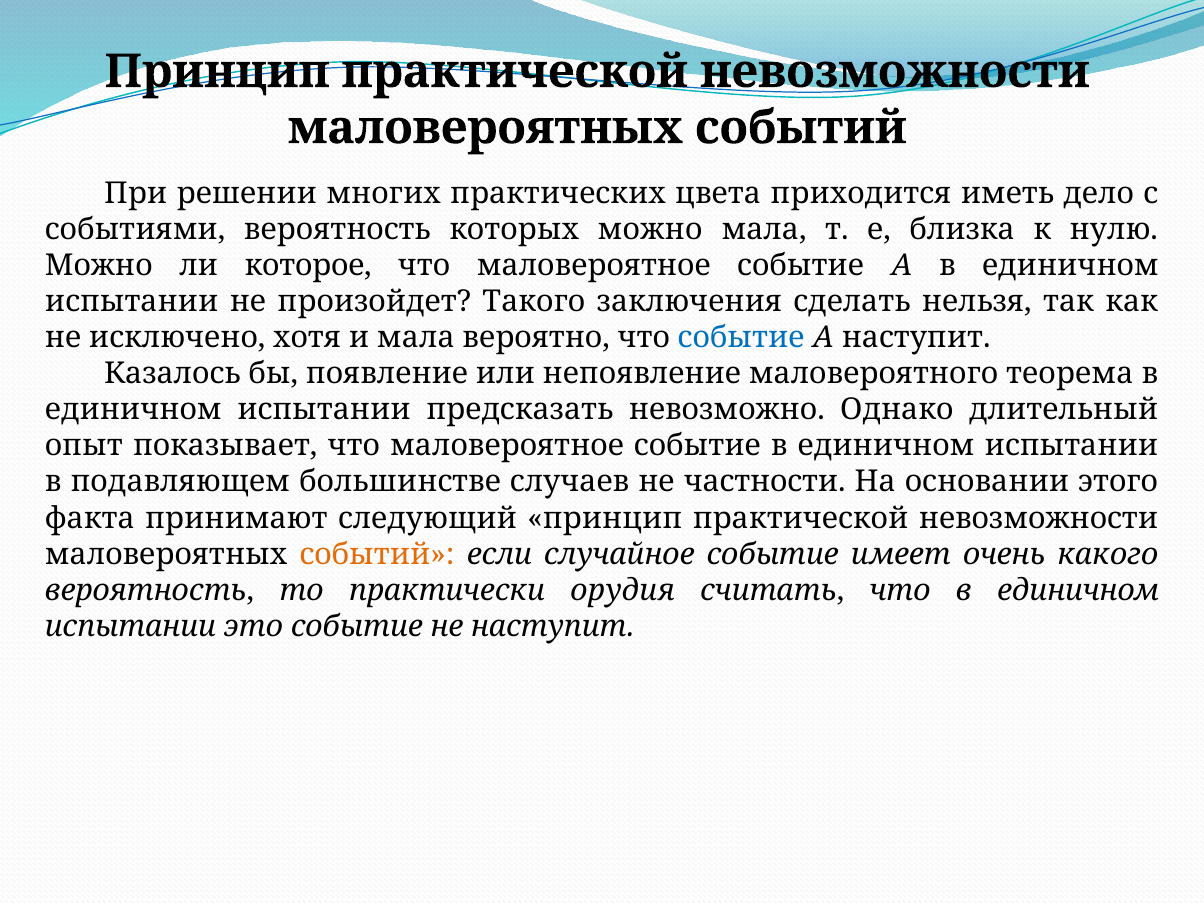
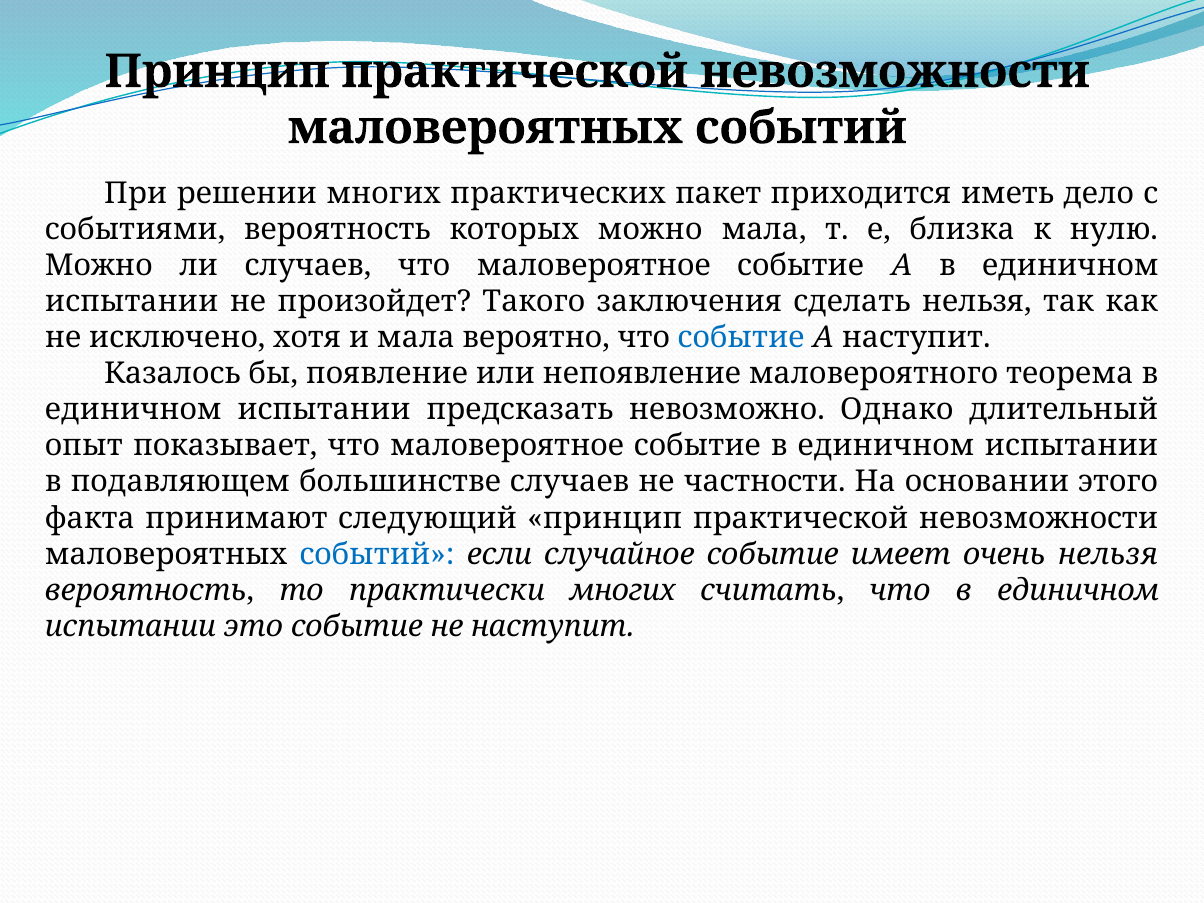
цвета: цвета -> пакет (718, 193)
ли которое: которое -> случаев (308, 265)
событий colour: orange -> blue (377, 554)
очень какого: какого -> нельзя (1108, 554)
практически орудия: орудия -> многих (623, 590)
